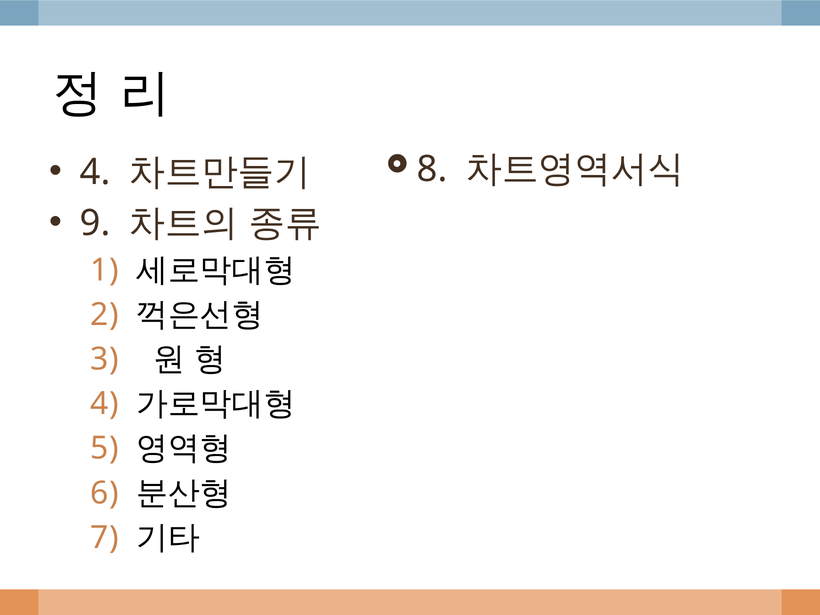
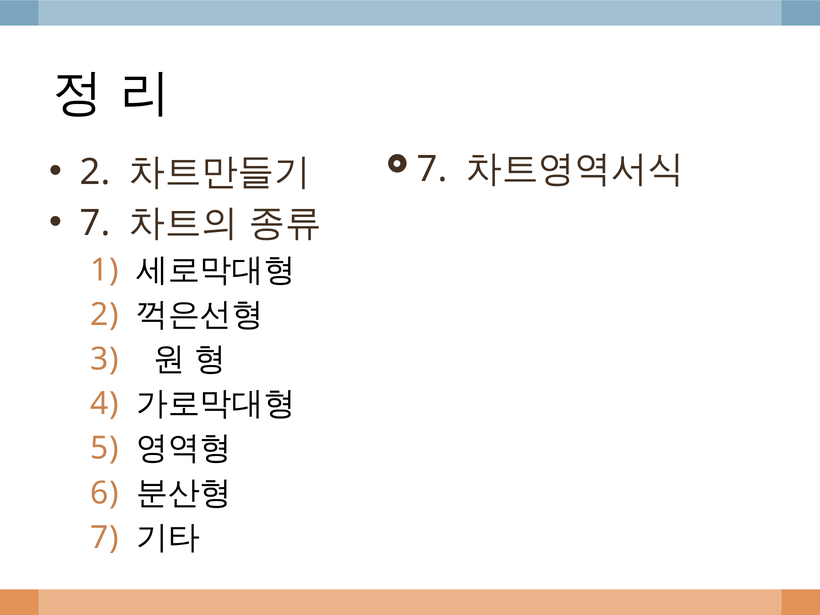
4: 4 -> 2 (95, 172)
8: 8 -> 7 (432, 169)
9: 9 -> 7 (95, 223)
